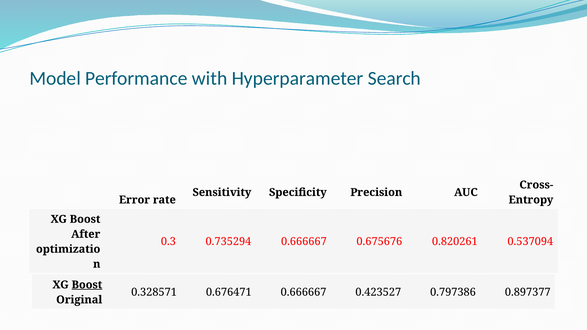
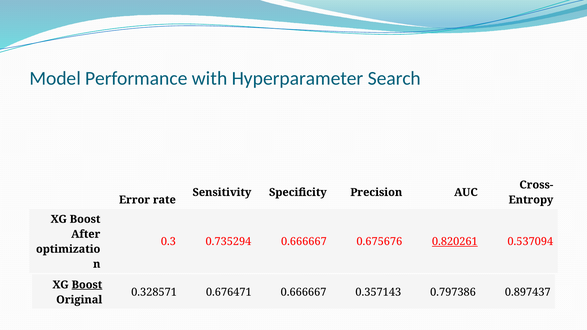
0.820261 underline: none -> present (455, 242)
0.423527: 0.423527 -> 0.357143 (378, 292)
0.897377: 0.897377 -> 0.897437 (528, 292)
